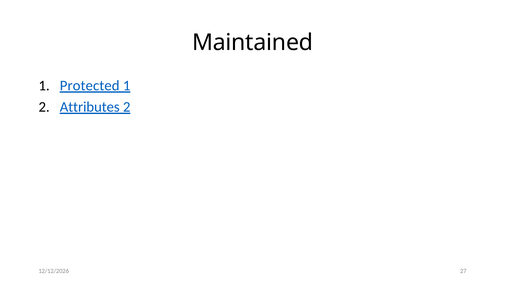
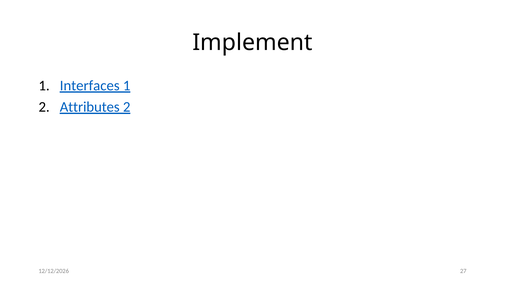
Maintained: Maintained -> Implement (252, 42)
Protected: Protected -> Interfaces (90, 86)
